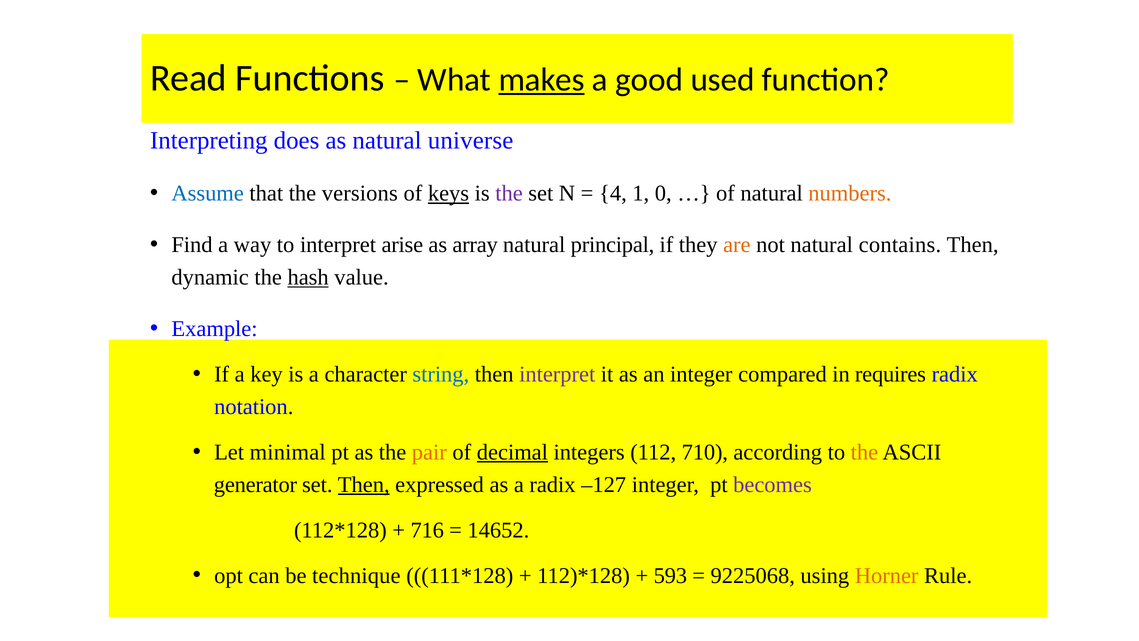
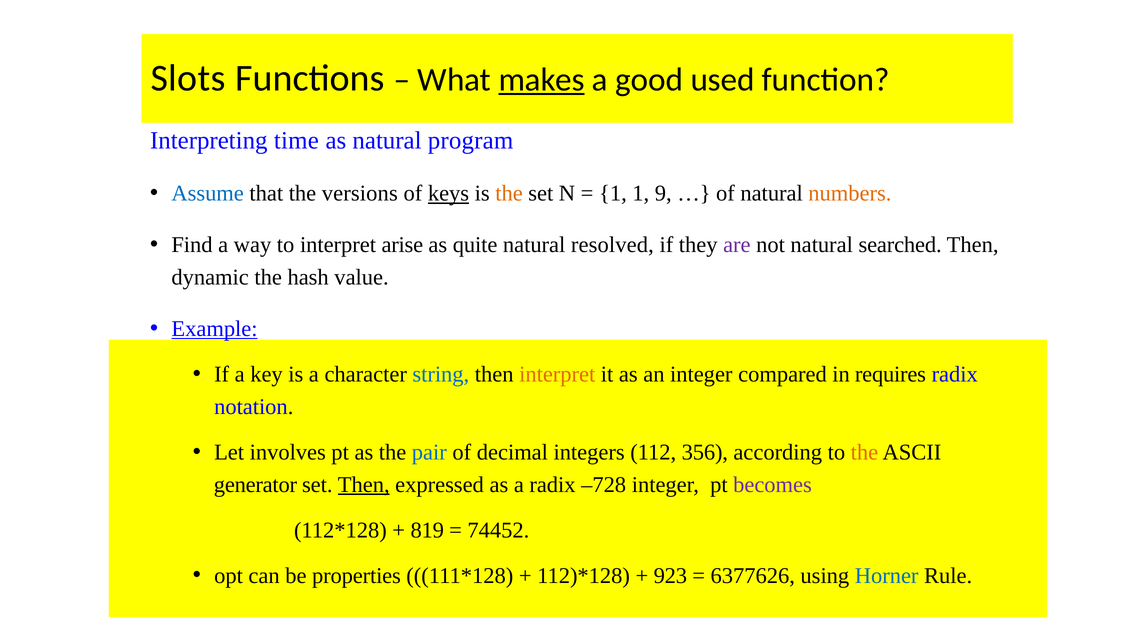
Read: Read -> Slots (188, 78)
does: does -> time (296, 141)
universe: universe -> program (471, 141)
the colour: purple -> orange (509, 193)
4: 4 -> 1 (613, 193)
0: 0 -> 9 (663, 193)
array: array -> quite (475, 245)
principal: principal -> resolved (612, 245)
are colour: orange -> purple (737, 245)
contains: contains -> searched (900, 245)
hash underline: present -> none (308, 277)
Example underline: none -> present (215, 329)
interpret colour: purple -> orange (557, 374)
minimal: minimal -> involves (288, 452)
pair colour: orange -> blue (429, 452)
decimal underline: present -> none (512, 452)
710: 710 -> 356 (705, 452)
–127: –127 -> –728 (604, 484)
716: 716 -> 819 (427, 530)
14652: 14652 -> 74452 (498, 530)
technique: technique -> properties (356, 575)
593: 593 -> 923 (670, 575)
9225068: 9225068 -> 6377626 (753, 575)
Horner colour: orange -> blue (887, 575)
